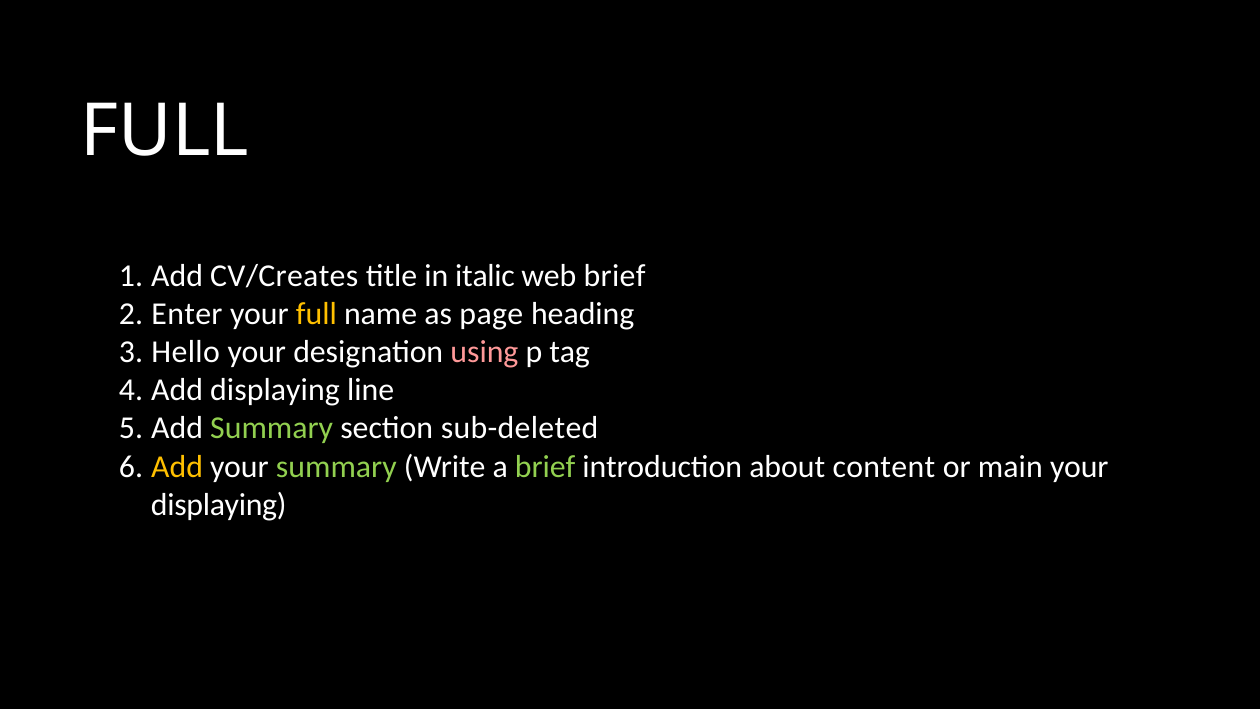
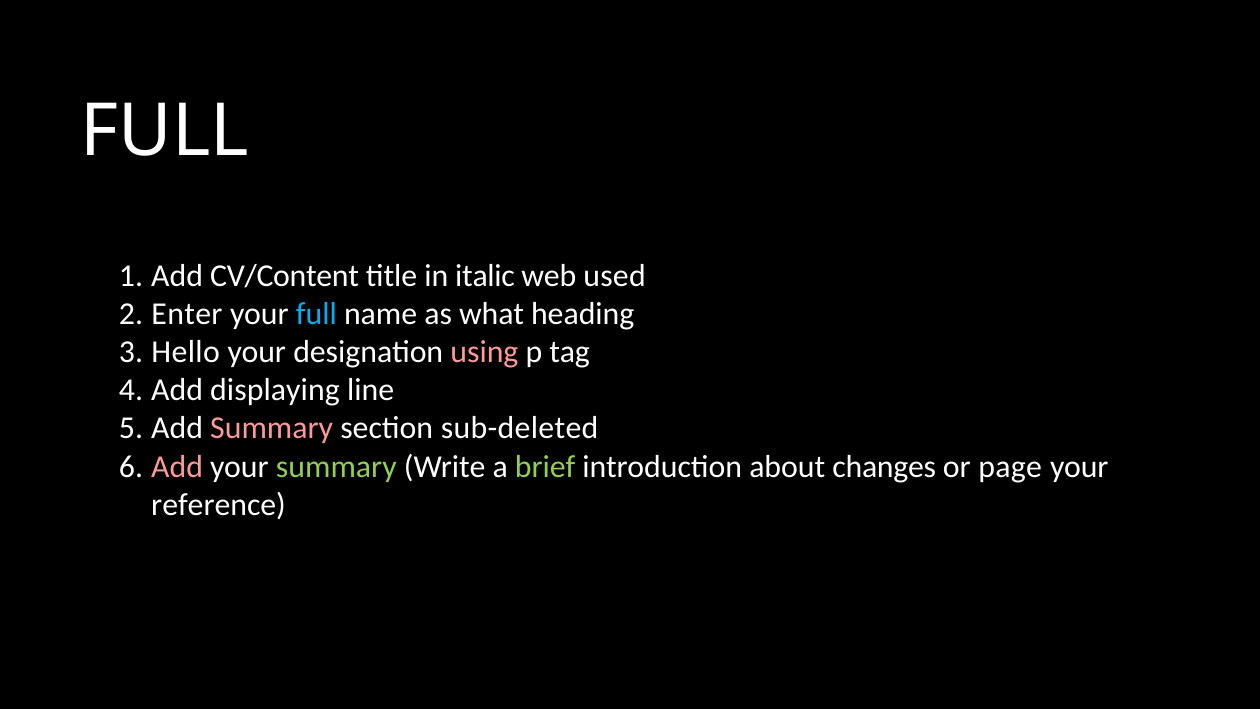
CV/Creates: CV/Creates -> CV/Content (285, 275)
web brief: brief -> used (615, 275)
full colour: yellow -> light blue (316, 314)
page: page -> what (492, 314)
Summary colour: light green -> pink (272, 428)
Add colour: yellow -> pink (177, 466)
content: content -> changes (884, 466)
main: main -> page (1010, 466)
displaying: displaying -> reference (219, 505)
